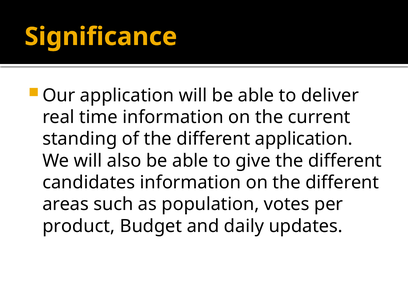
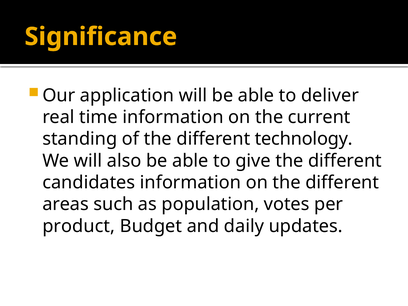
different application: application -> technology (304, 139)
